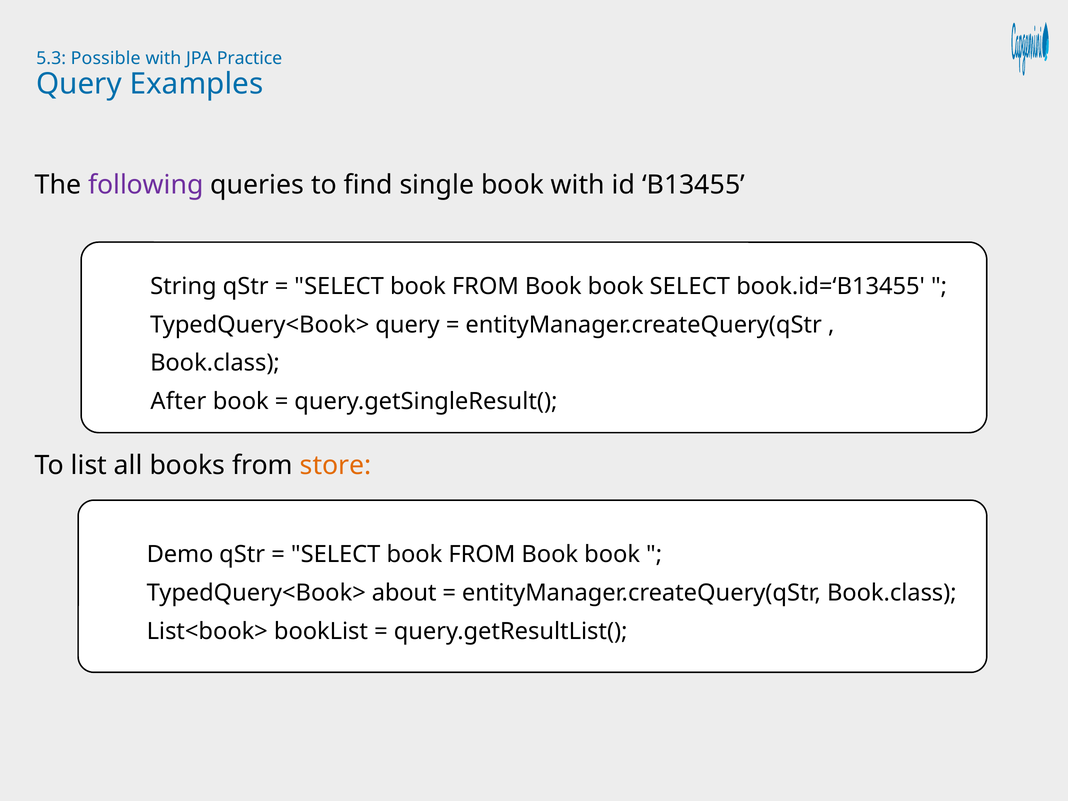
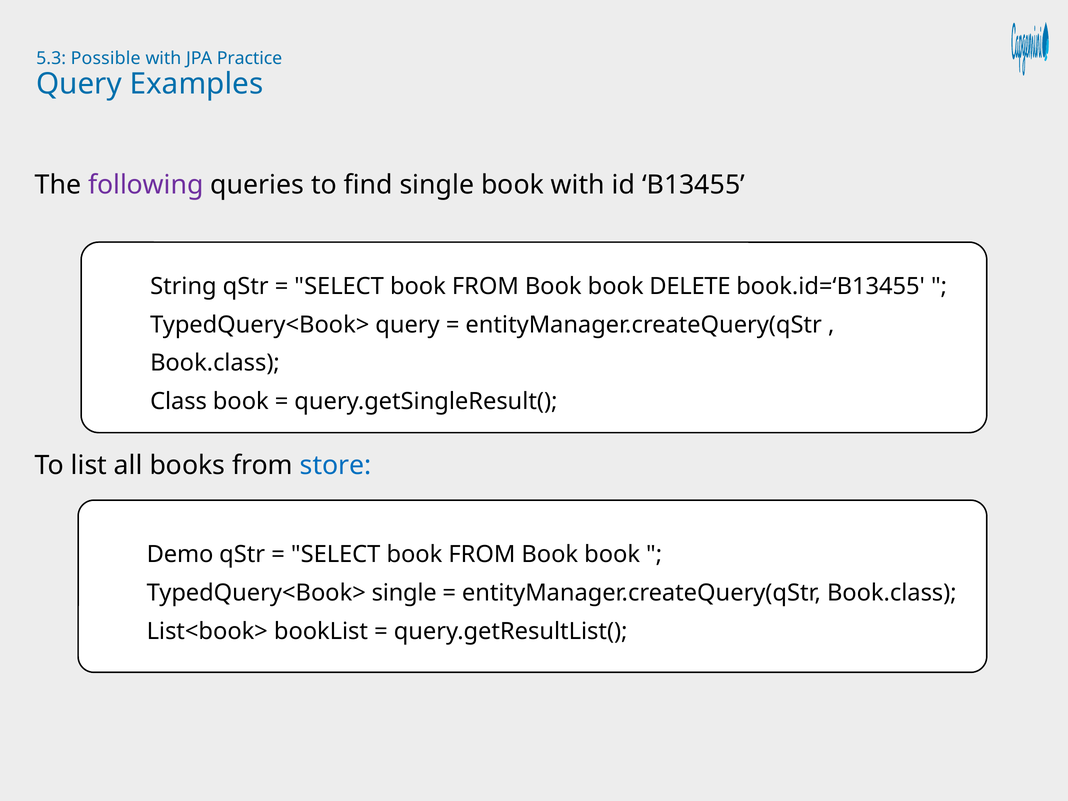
book SELECT: SELECT -> DELETE (690, 286)
After: After -> Class (179, 402)
store colour: orange -> blue (336, 465)
TypedQuery<Book> about: about -> single (404, 593)
